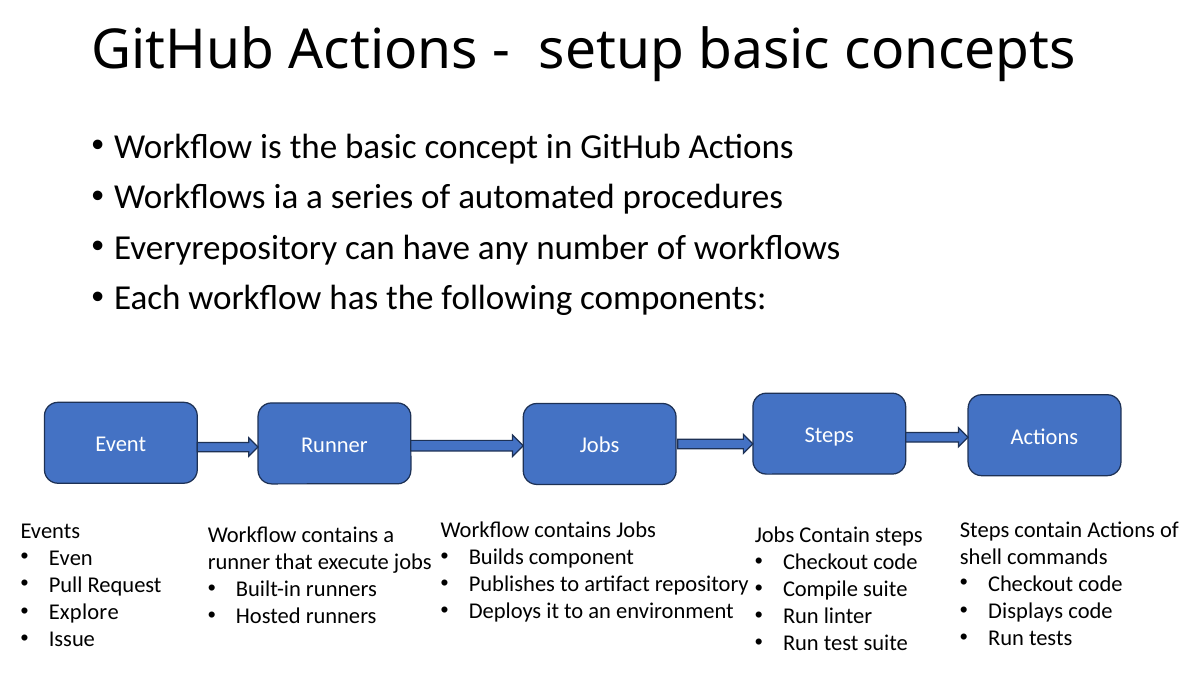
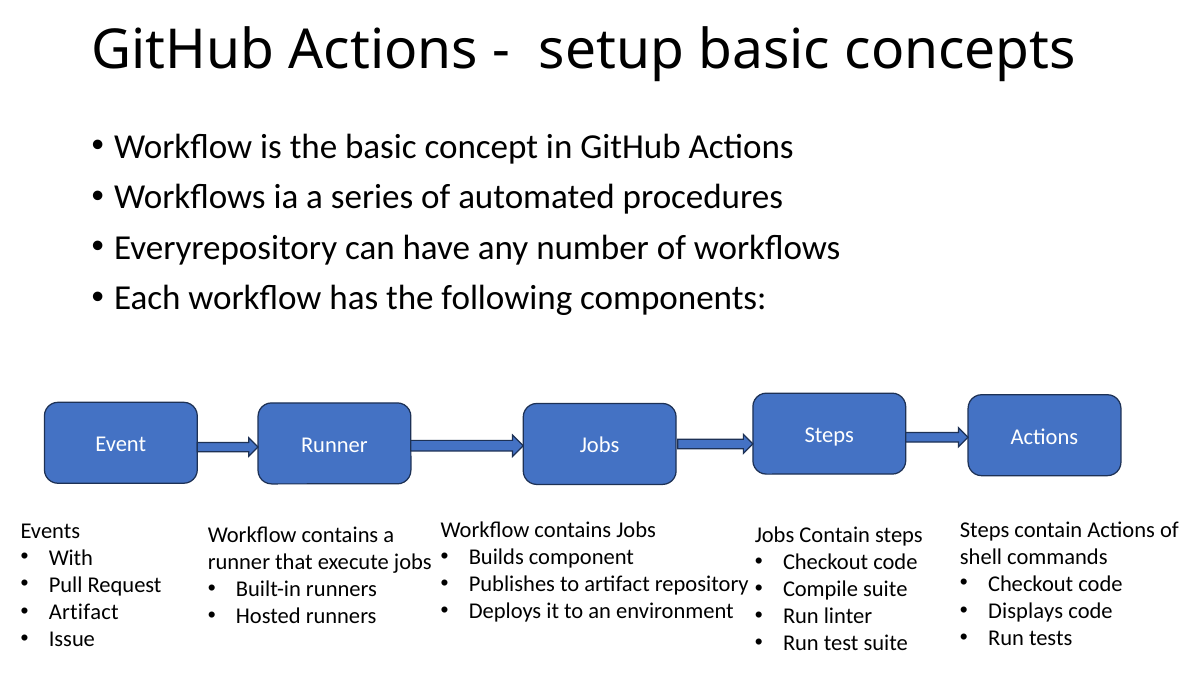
Even: Even -> With (71, 558)
Explore: Explore -> Artifact (84, 612)
